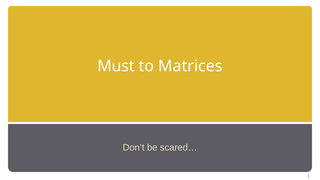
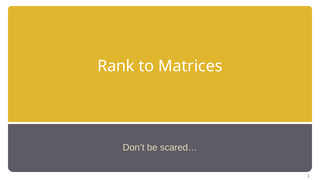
Must: Must -> Rank (116, 66)
